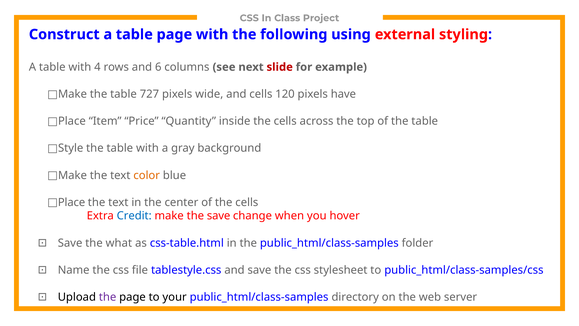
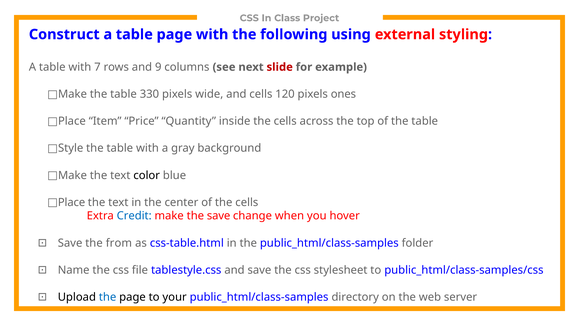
4: 4 -> 7 (97, 67)
6: 6 -> 9 (158, 67)
727: 727 -> 330 (149, 94)
have: have -> ones (343, 94)
color colour: orange -> black (147, 175)
what: what -> from (119, 243)
the colour: purple -> blue (108, 297)
